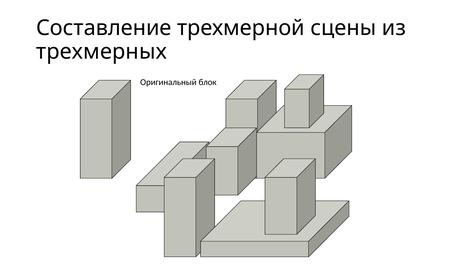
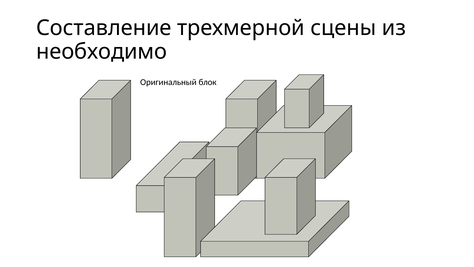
трехмерных: трехмерных -> необходимо (102, 52)
